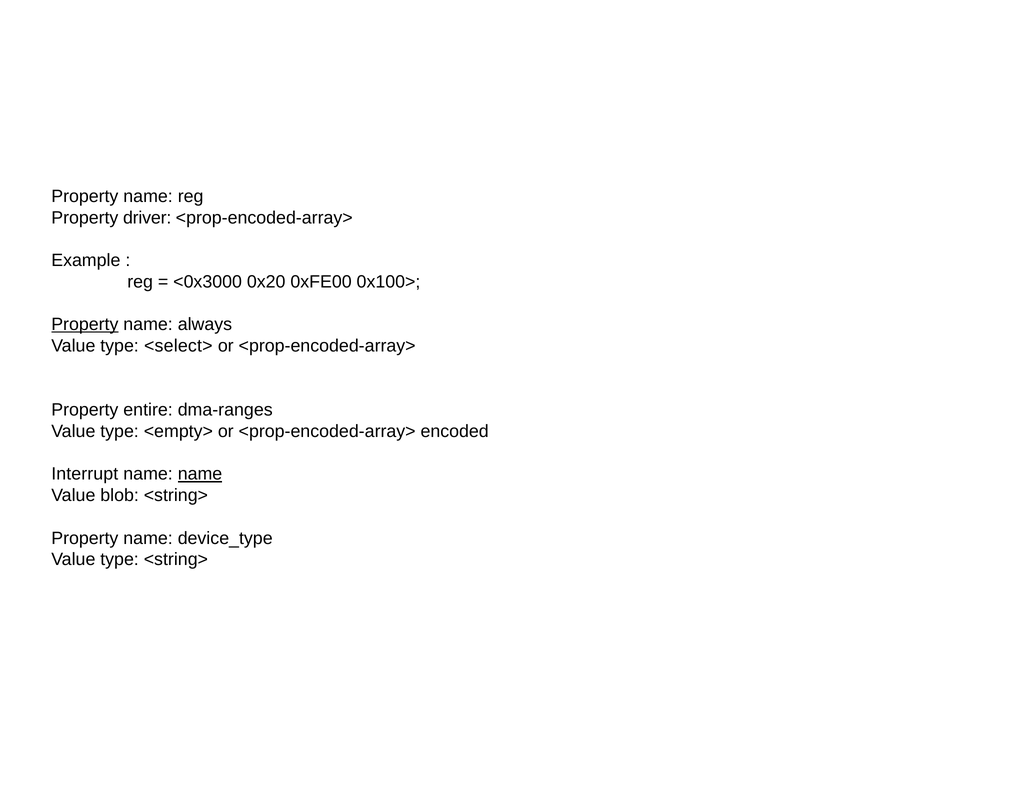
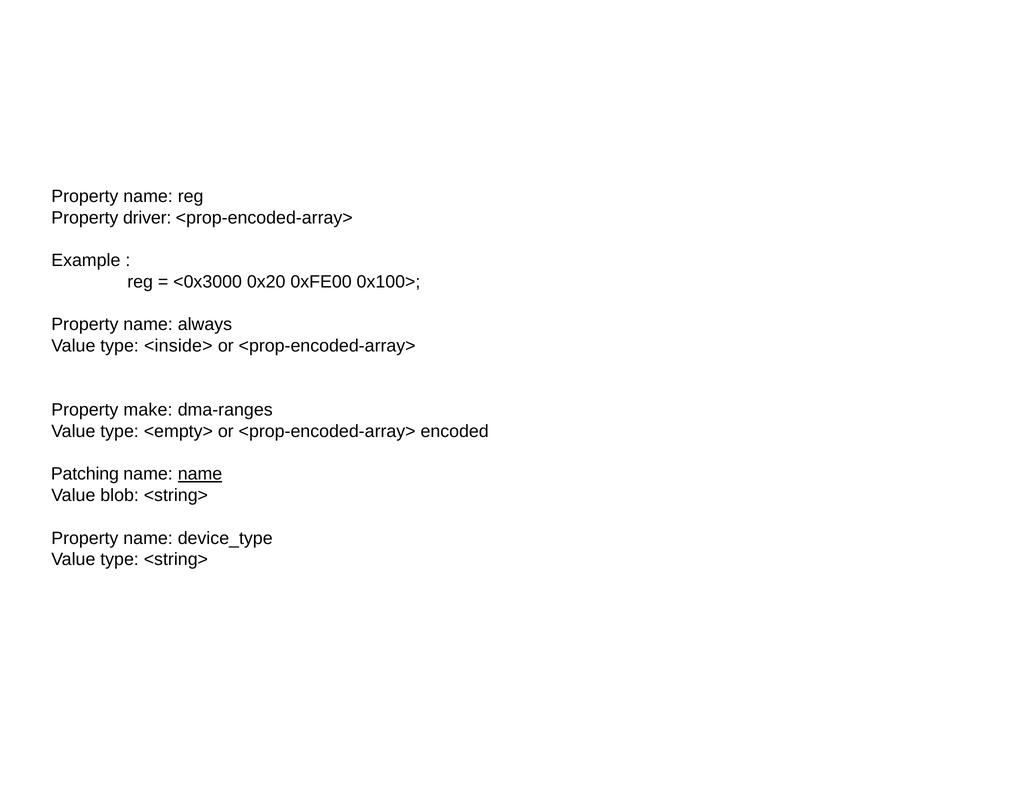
Property underline: present -> none (85, 324)
<select>: <select> -> <inside> (178, 346)
entire: entire -> make (148, 410)
Interrupt: Interrupt -> Patching (85, 474)
